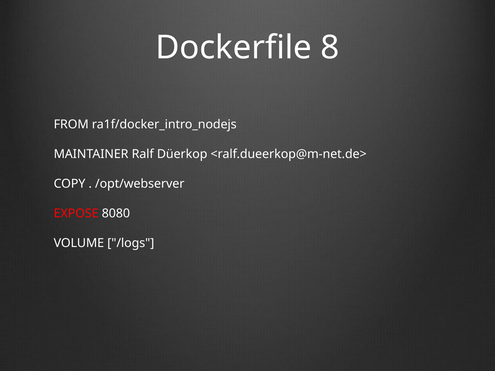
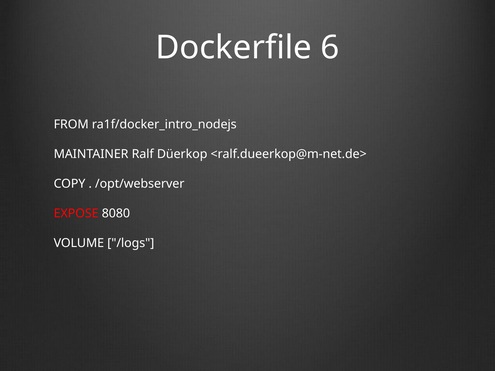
8: 8 -> 6 (330, 48)
